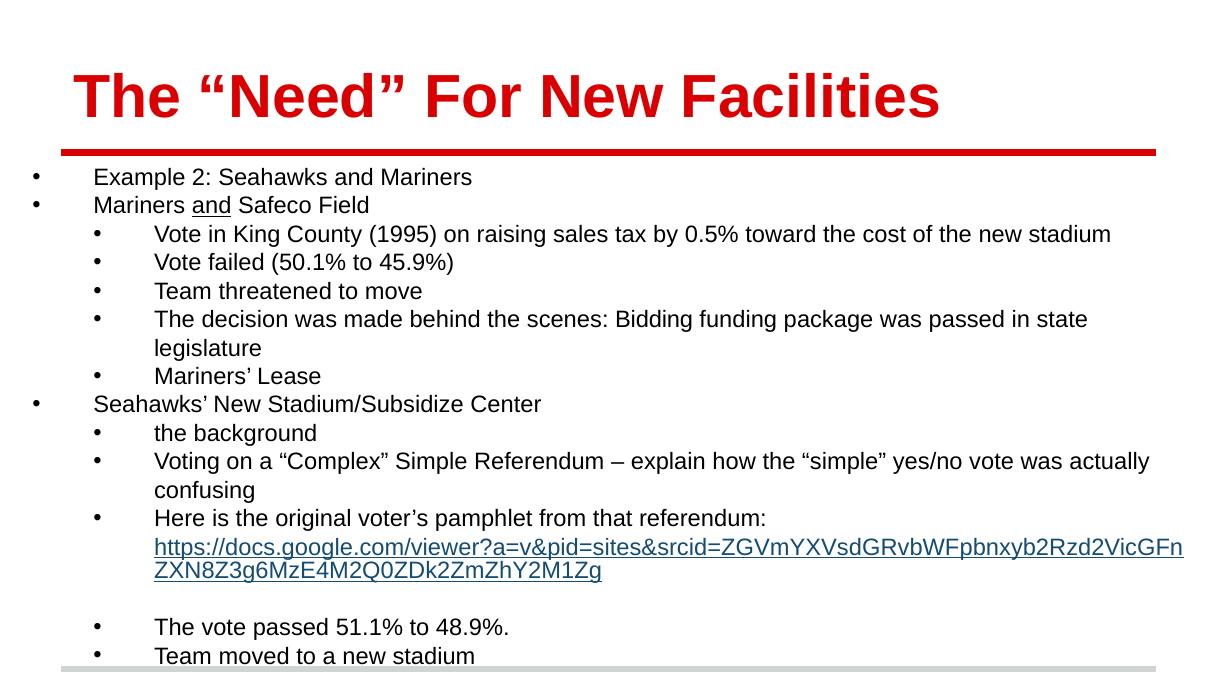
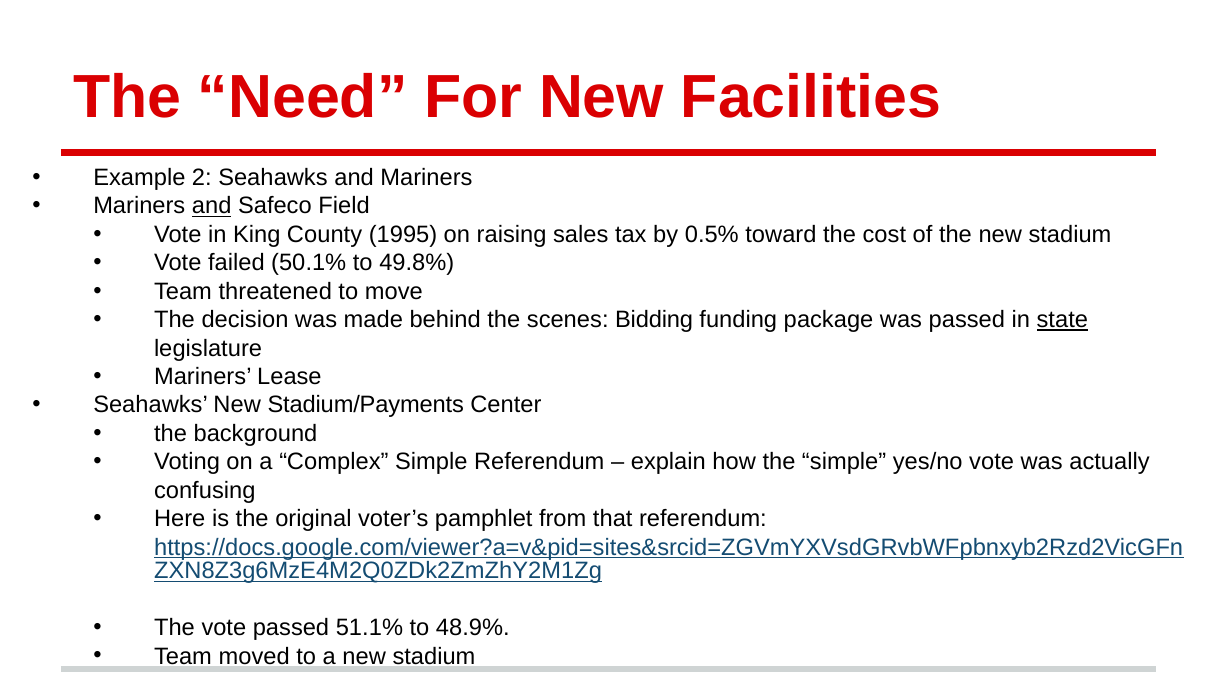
45.9%: 45.9% -> 49.8% (417, 263)
state underline: none -> present (1062, 320)
Stadium/Subsidize: Stadium/Subsidize -> Stadium/Payments (366, 405)
